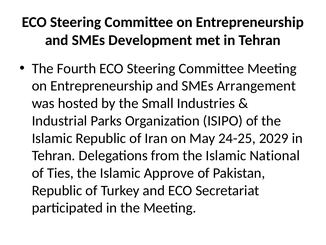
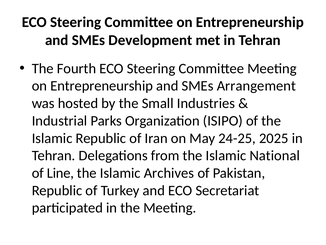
2029: 2029 -> 2025 (274, 138)
Ties: Ties -> Line (60, 173)
Approve: Approve -> Archives (169, 173)
